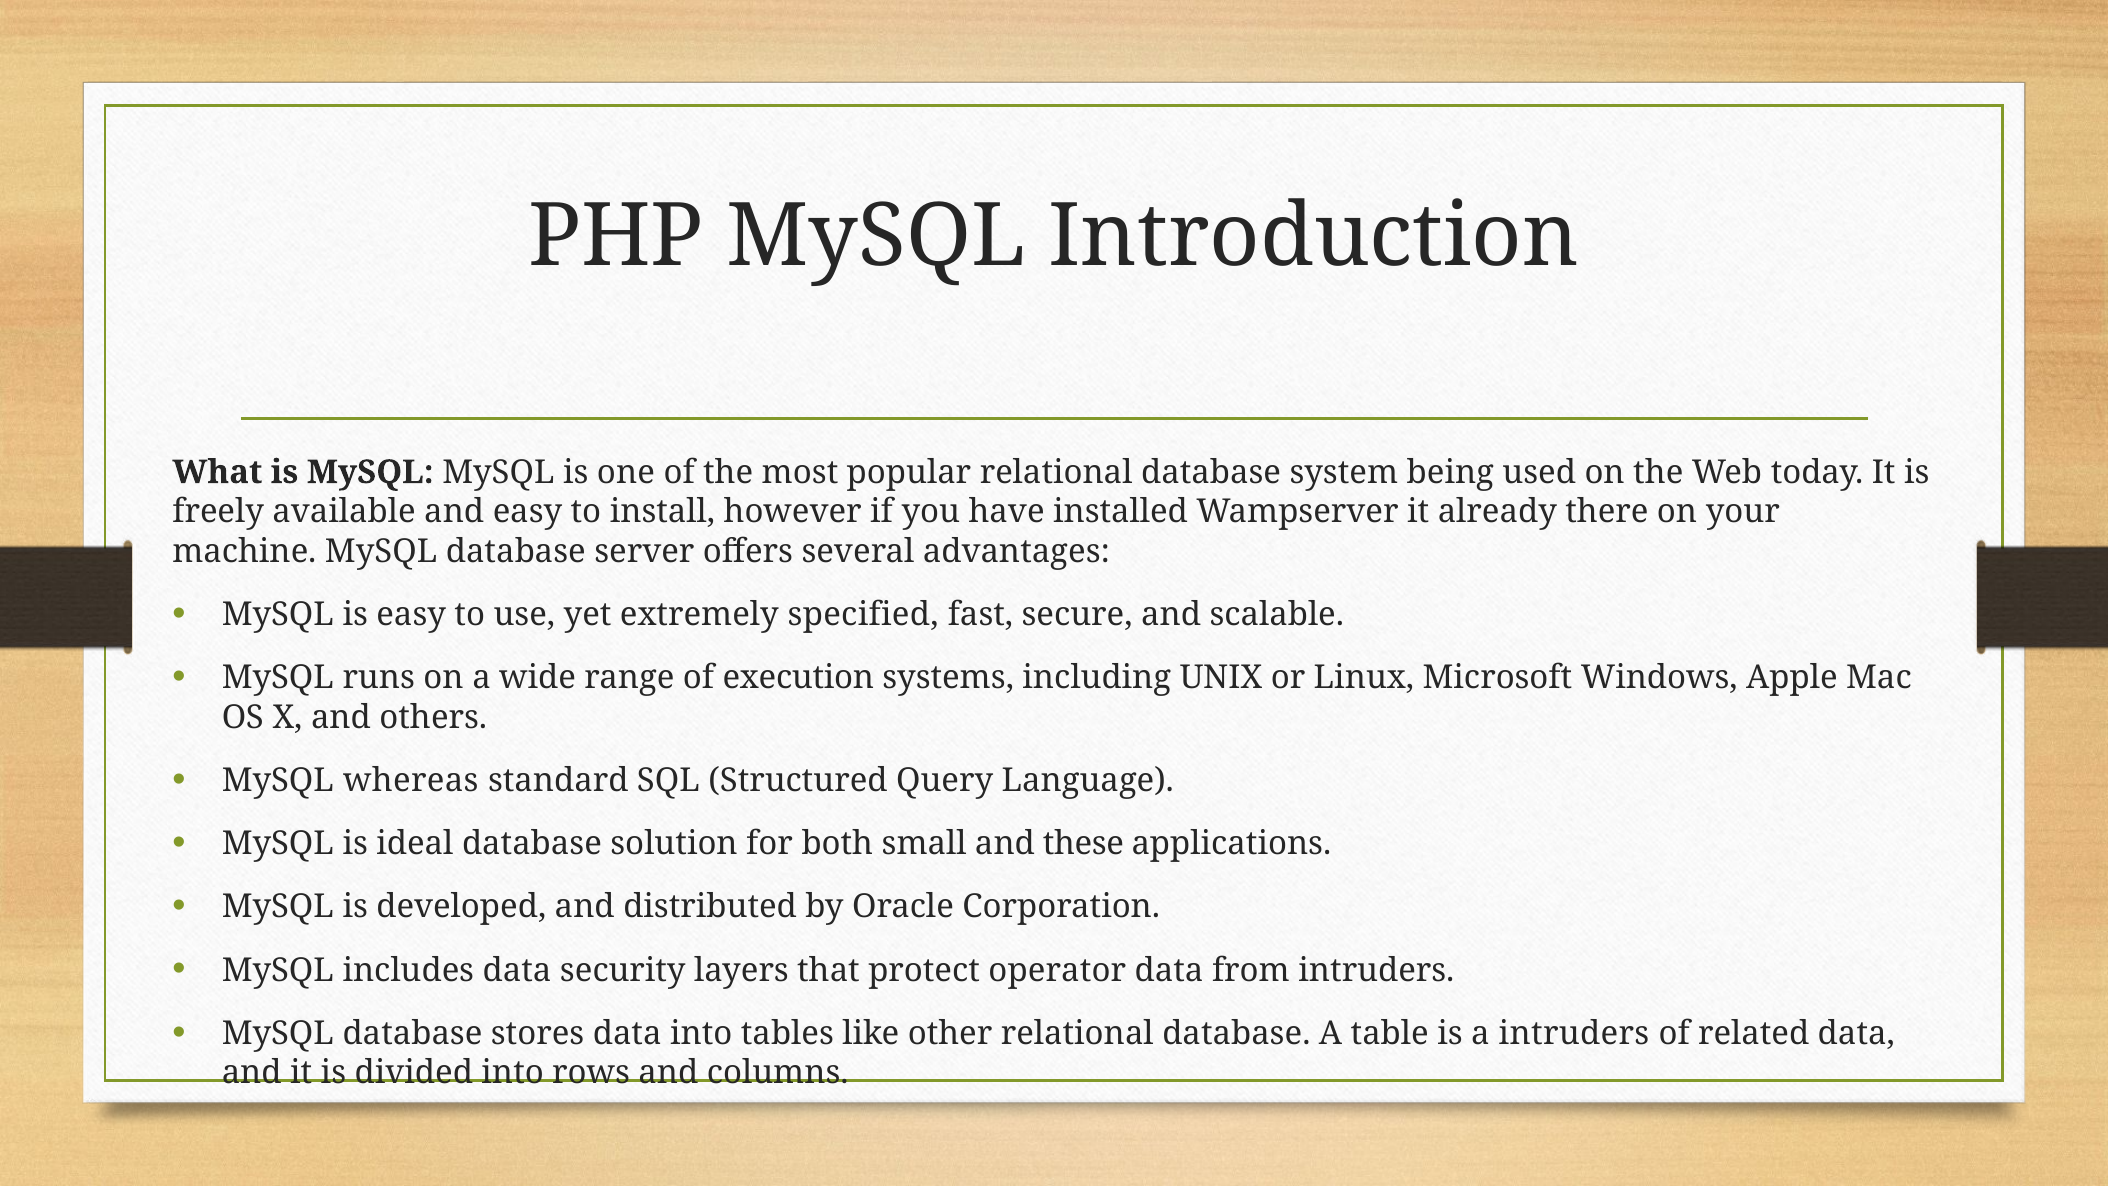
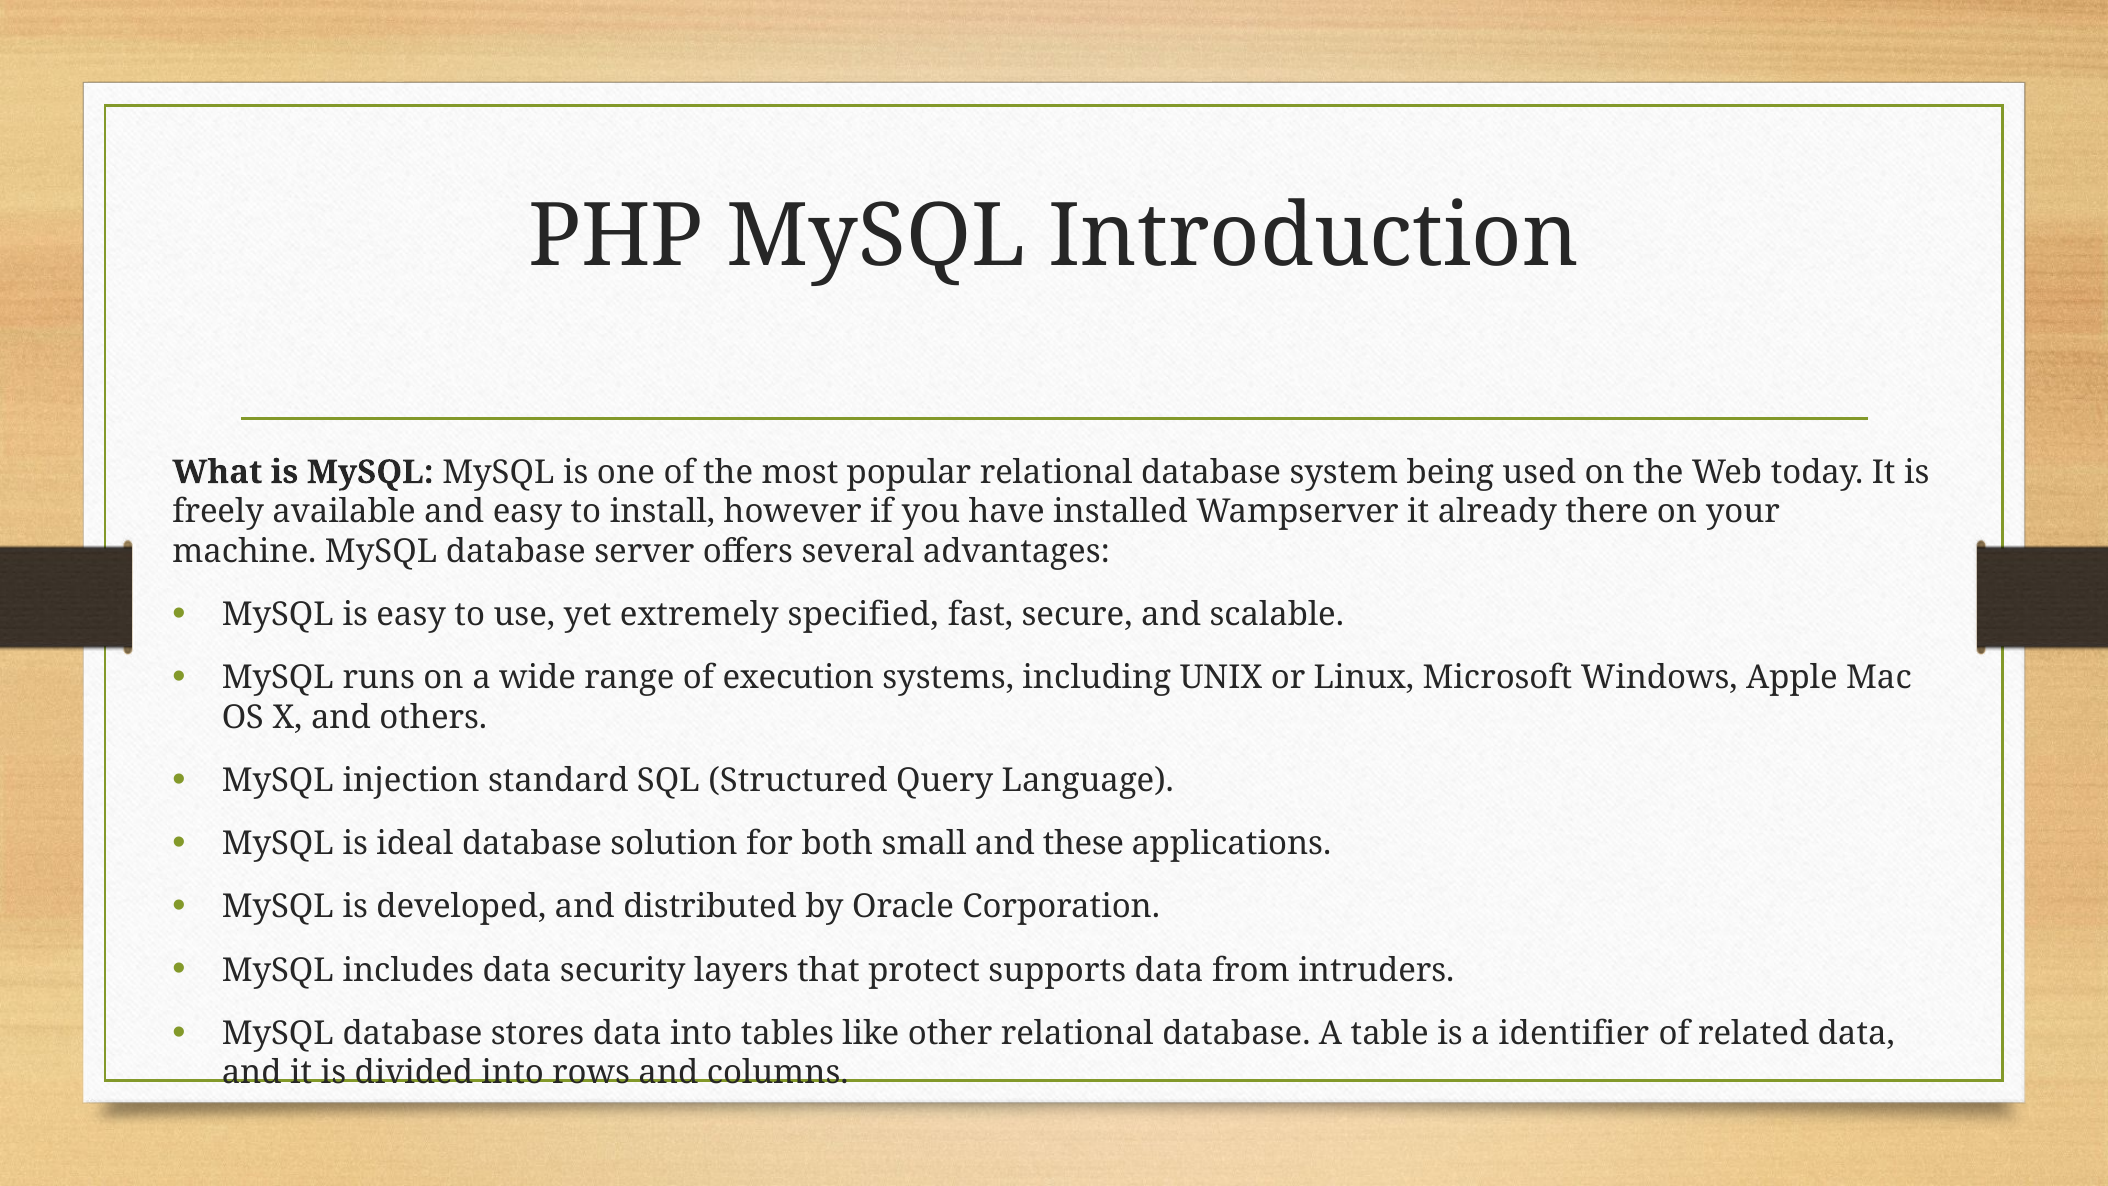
whereas: whereas -> injection (411, 780)
operator: operator -> supports (1057, 970)
a intruders: intruders -> identifier (1574, 1033)
